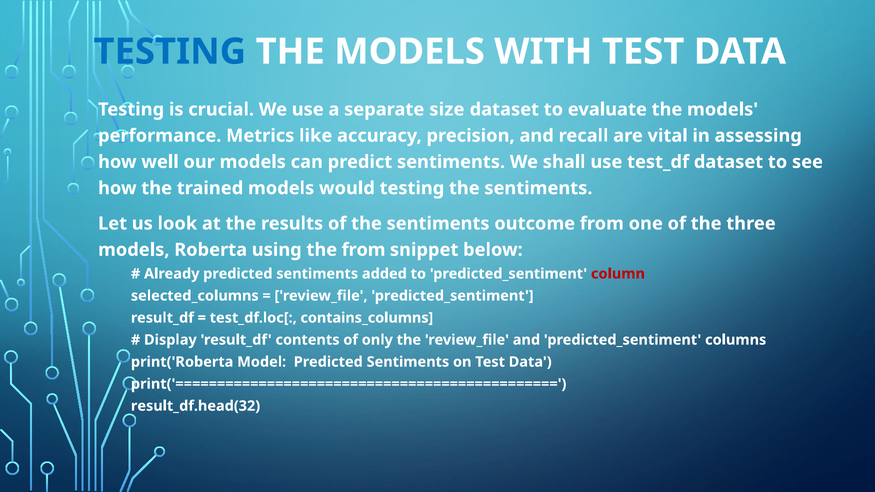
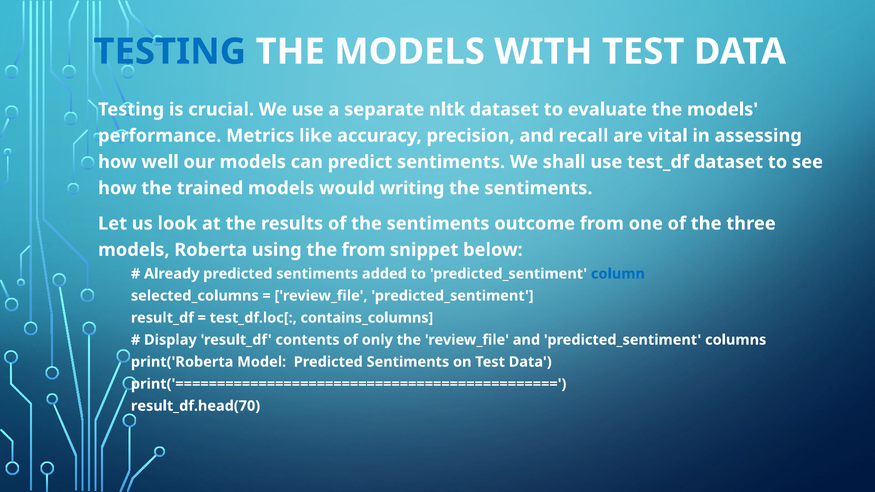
size: size -> nltk (447, 110)
would testing: testing -> writing (412, 188)
column colour: red -> blue (618, 274)
result_df.head(32: result_df.head(32 -> result_df.head(70 (196, 406)
